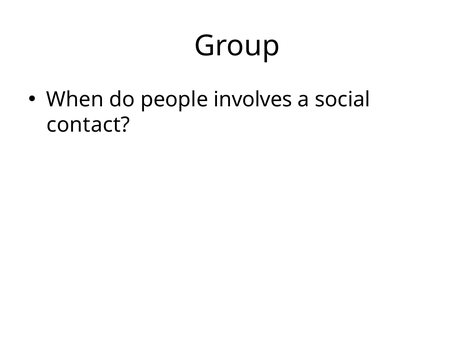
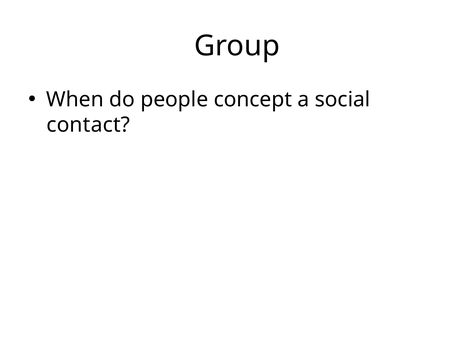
involves: involves -> concept (253, 99)
